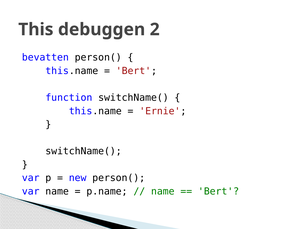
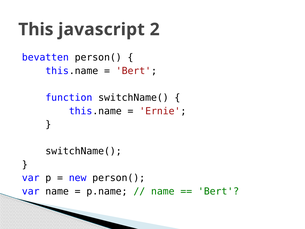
debuggen: debuggen -> javascript (102, 29)
